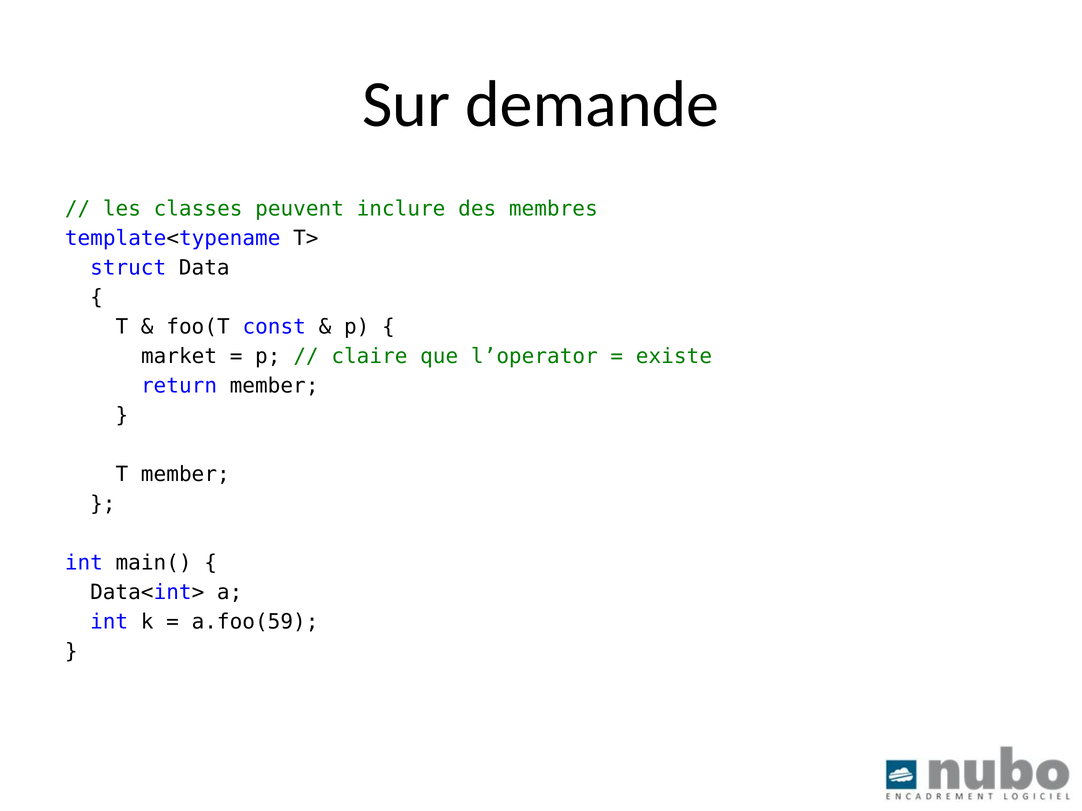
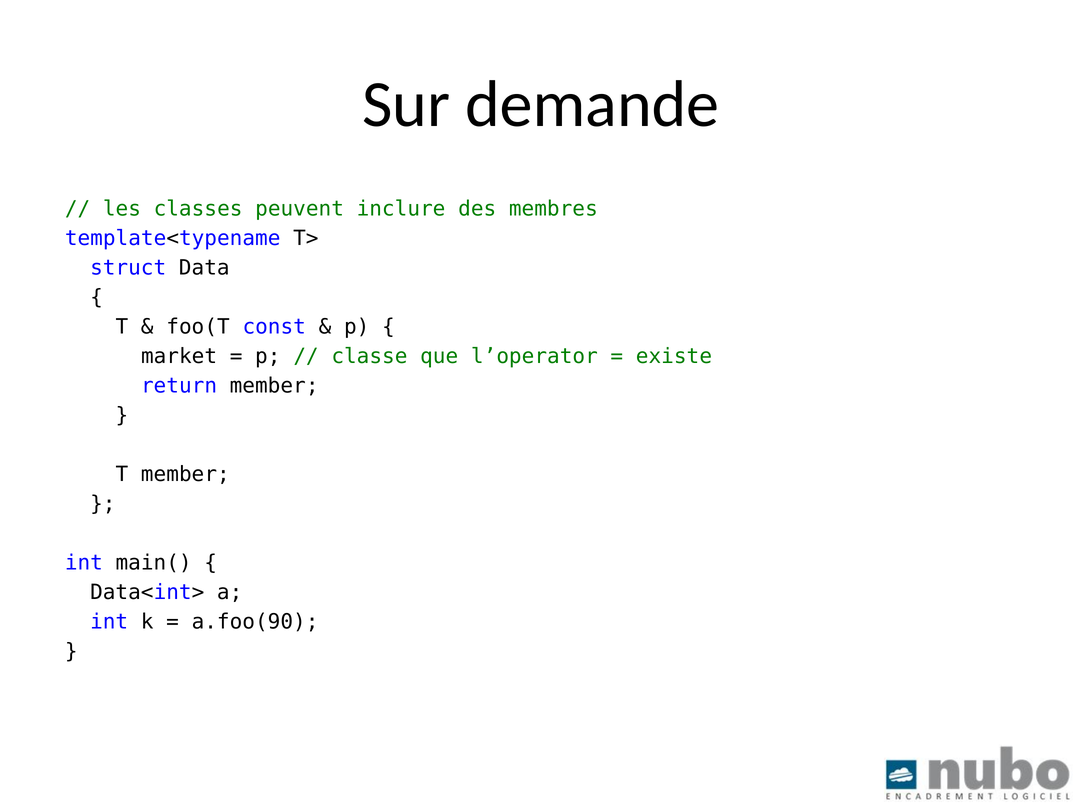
claire: claire -> classe (369, 357)
a.foo(59: a.foo(59 -> a.foo(90 (255, 622)
